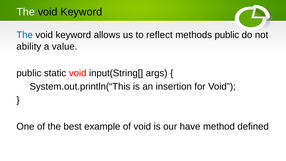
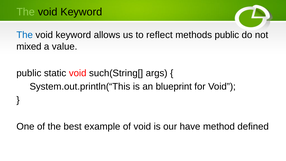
The colour: white -> light green (26, 12)
ability: ability -> mixed (29, 46)
input(String[: input(String[ -> such(String[ (116, 73)
insertion: insertion -> blueprint (174, 86)
